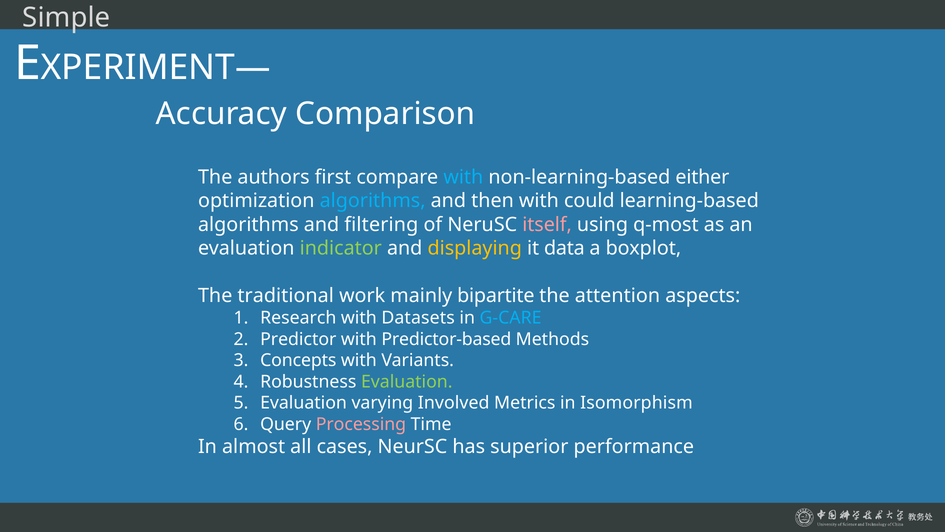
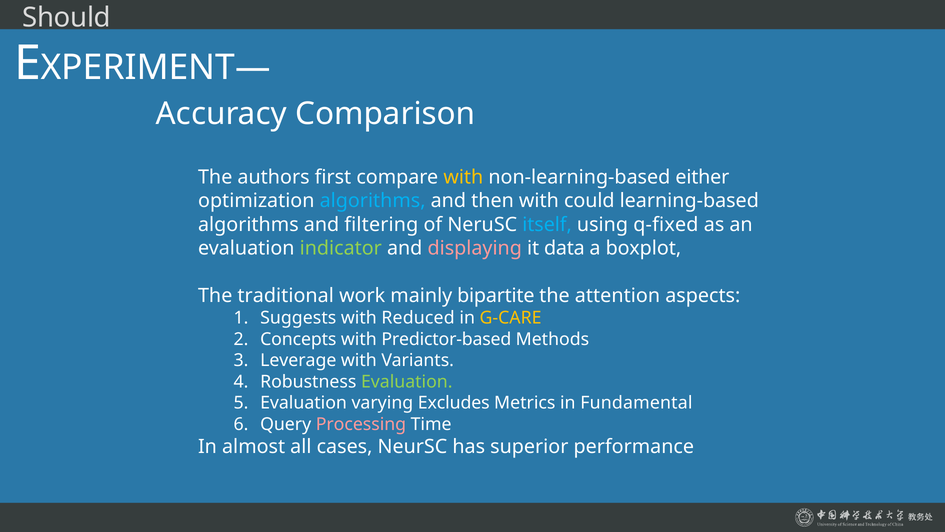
Simple: Simple -> Should (67, 18)
with colour: light blue -> yellow (463, 177)
itself colour: pink -> light blue (547, 224)
q-most: q-most -> q-fixed (666, 224)
displaying colour: yellow -> pink (475, 248)
Research: Research -> Suggests (298, 318)
Datasets: Datasets -> Reduced (418, 318)
G-CARE colour: light blue -> yellow (511, 318)
Predictor: Predictor -> Concepts (298, 339)
Concepts: Concepts -> Leverage (298, 360)
Involved: Involved -> Excludes (454, 403)
Isomorphism: Isomorphism -> Fundamental (636, 403)
